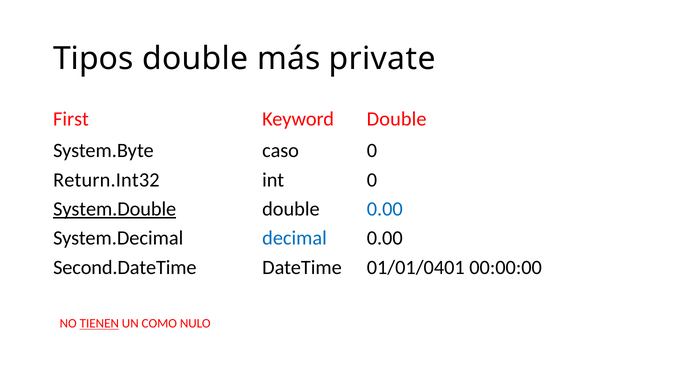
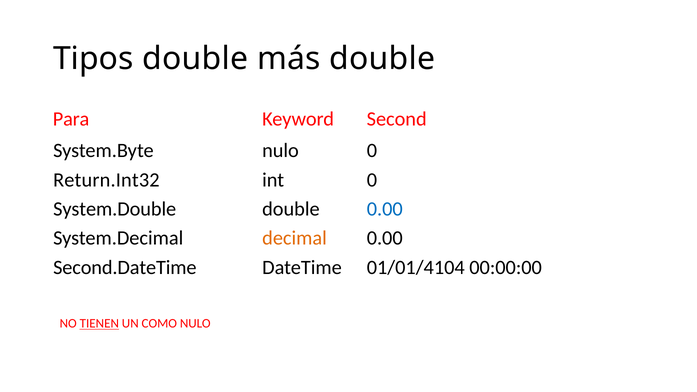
más private: private -> double (382, 59)
First: First -> Para (71, 119)
Keyword Double: Double -> Second (397, 119)
System.Byte caso: caso -> nulo (281, 151)
System.Double underline: present -> none (115, 209)
decimal colour: blue -> orange (295, 238)
01/01/0401: 01/01/0401 -> 01/01/4104 (416, 268)
